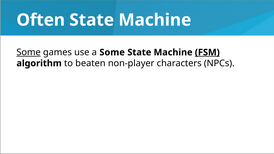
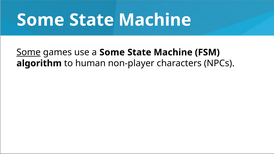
Often: Often -> Some (41, 20)
FSM underline: present -> none (207, 52)
beaten: beaten -> human (90, 63)
